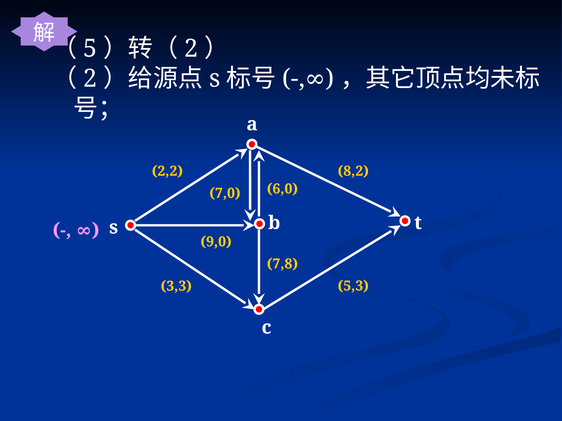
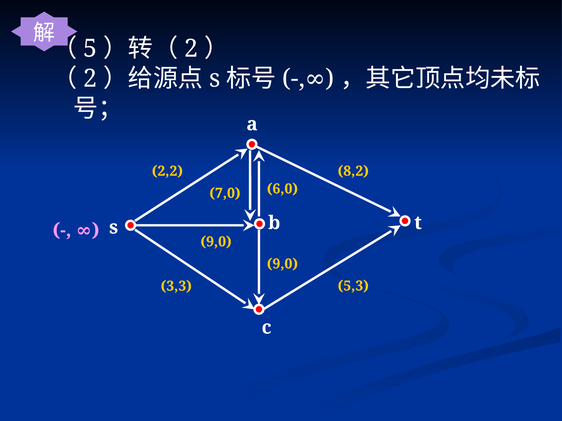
7,8: 7,8 -> 9,0 (282, 264)
